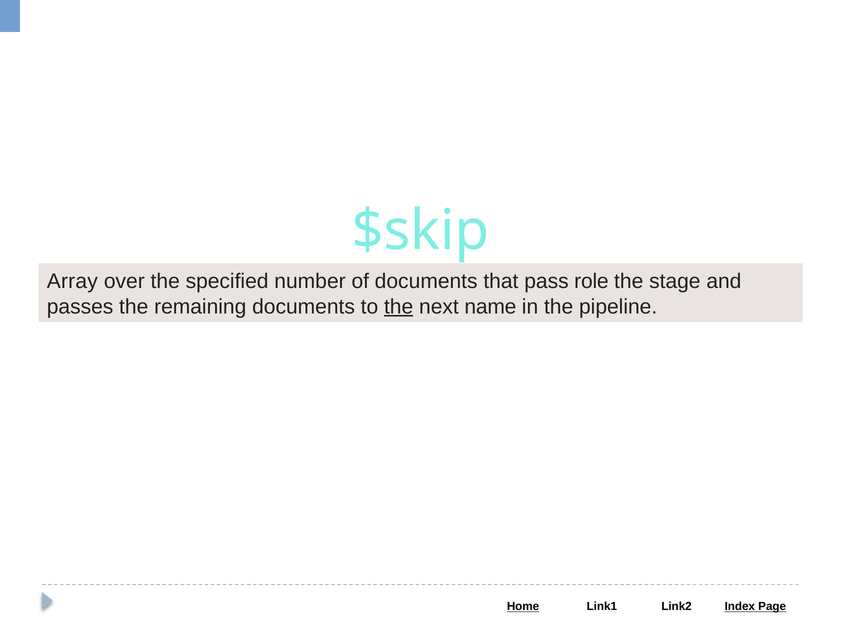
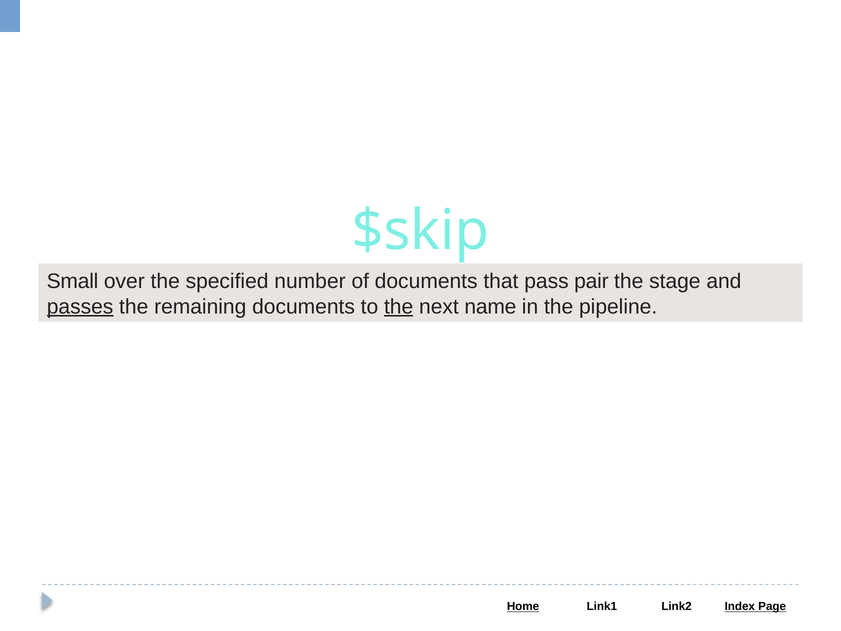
Array: Array -> Small (73, 281)
role: role -> pair (591, 281)
passes underline: none -> present (80, 307)
